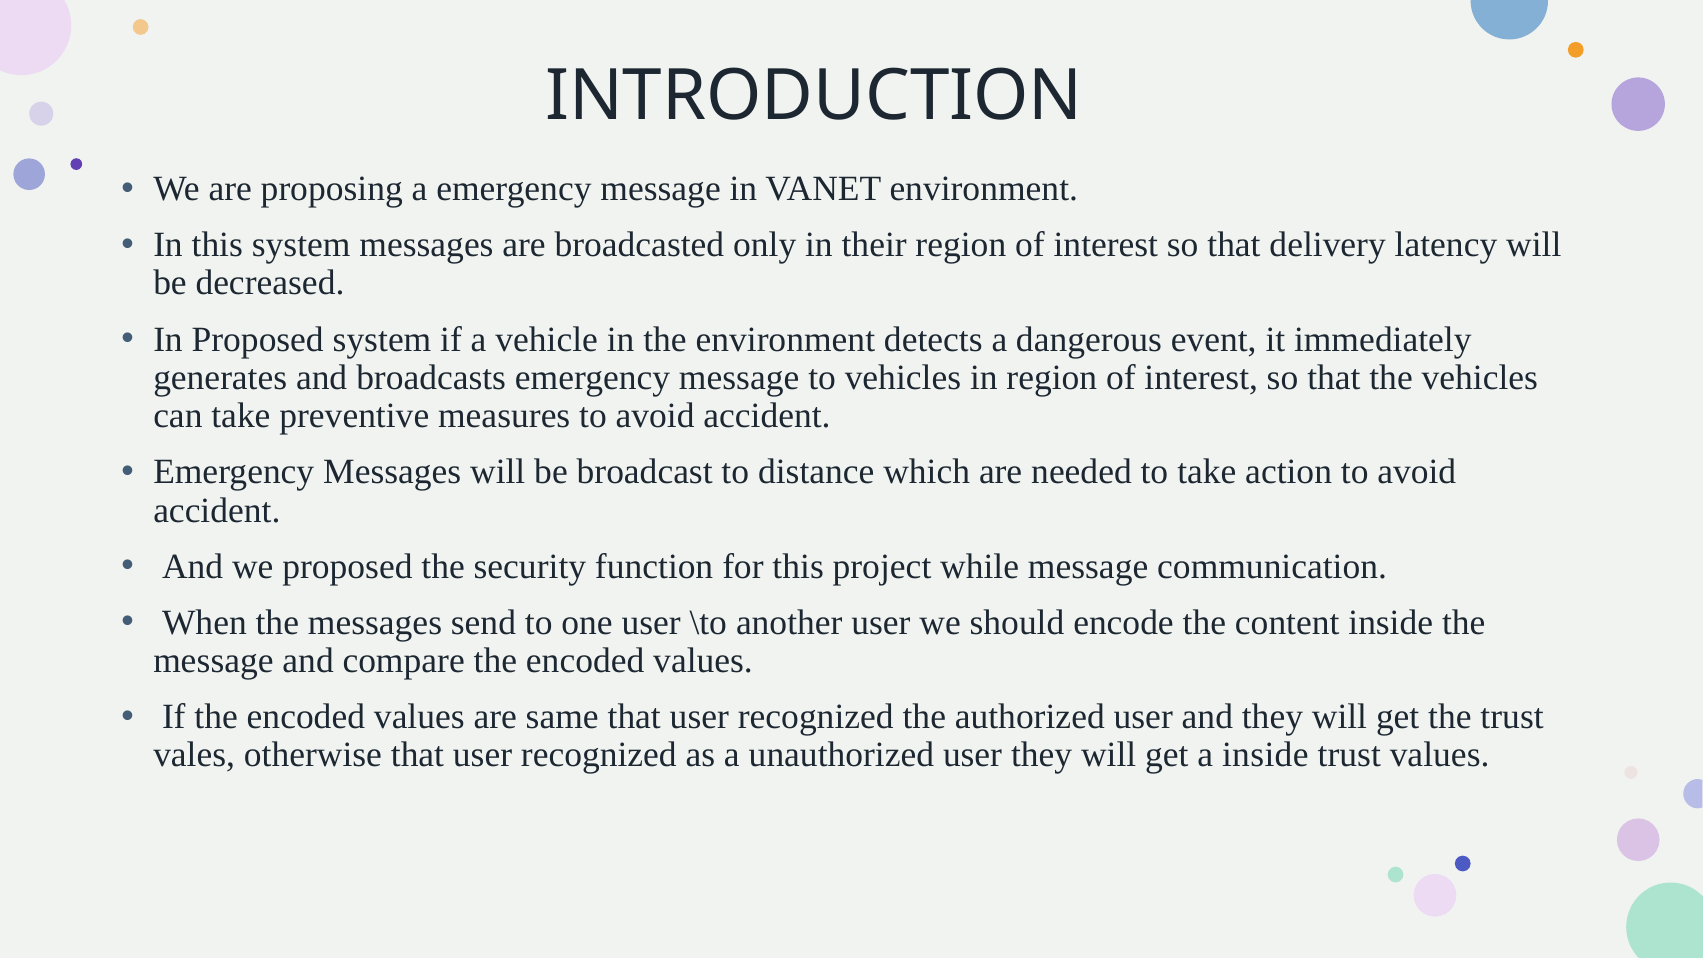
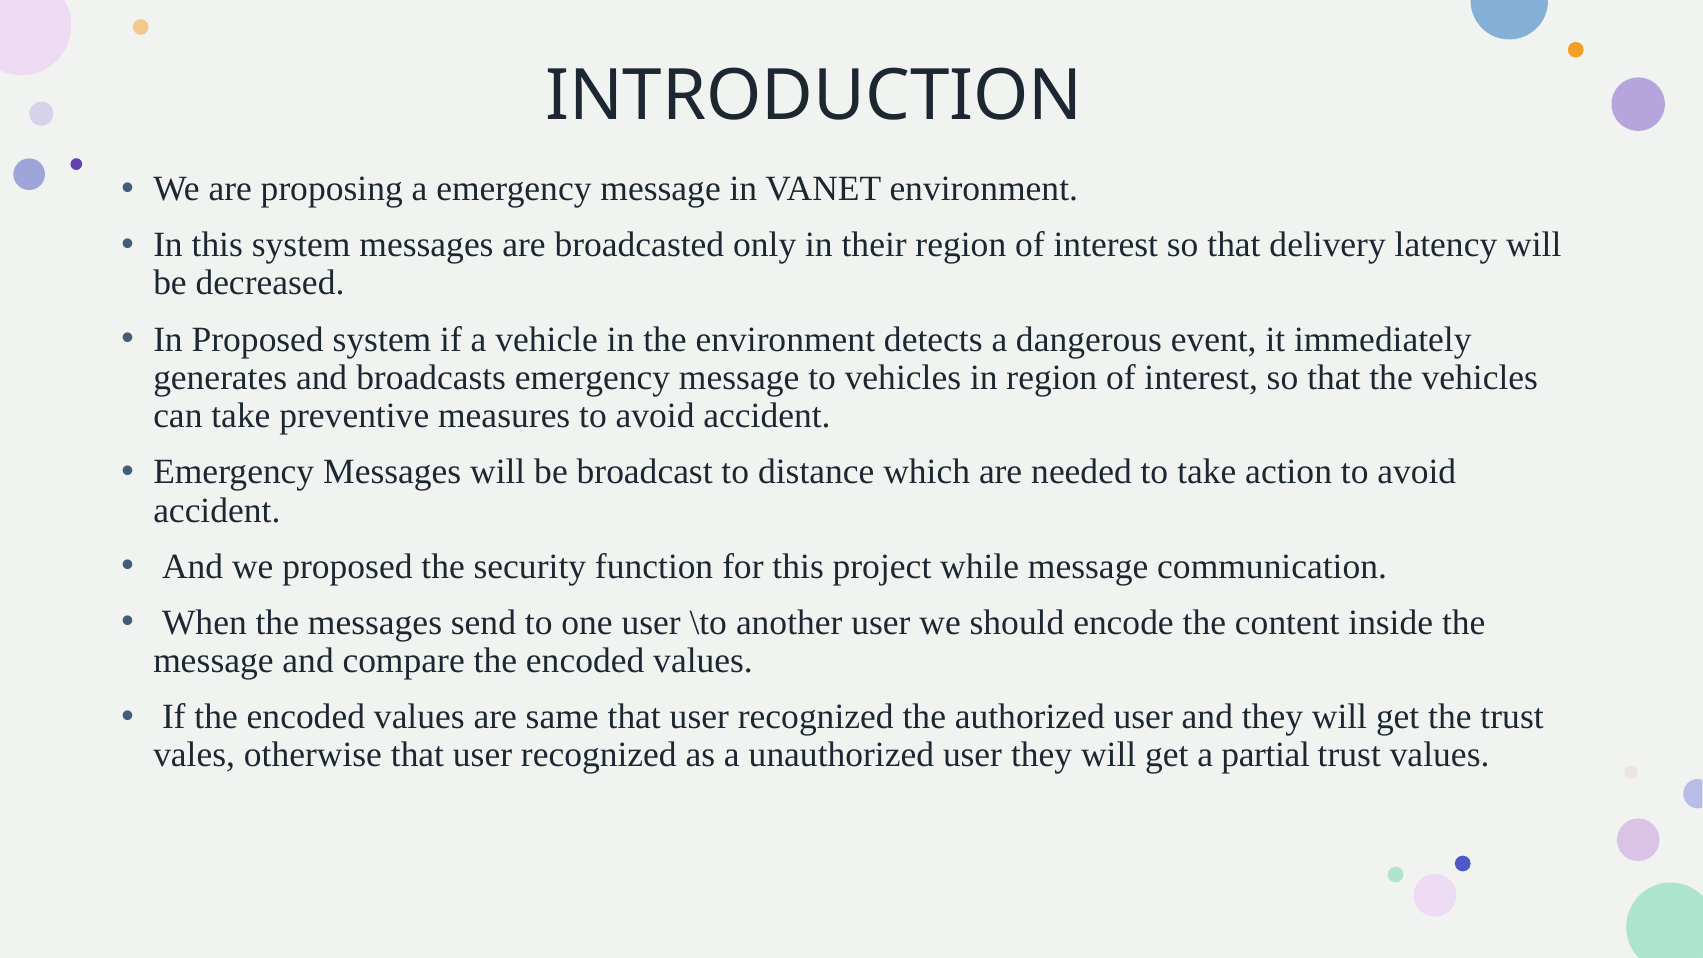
a inside: inside -> partial (1266, 755)
